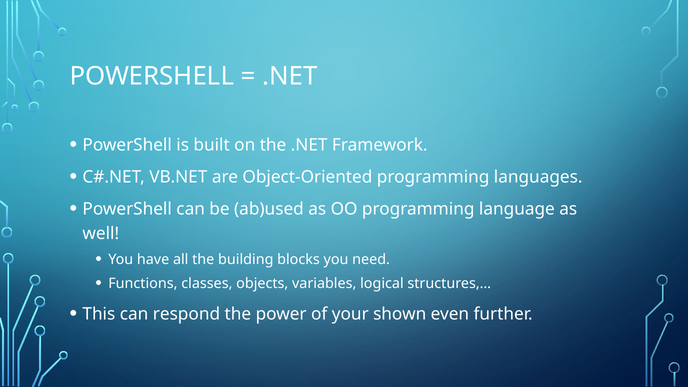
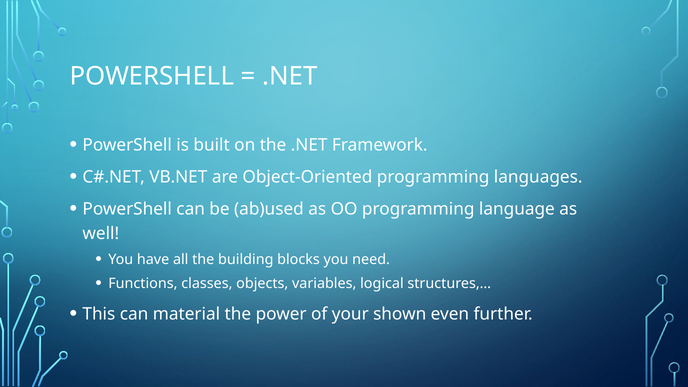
respond: respond -> material (186, 314)
